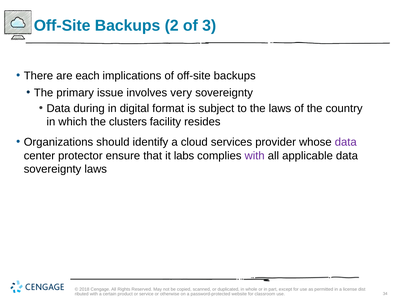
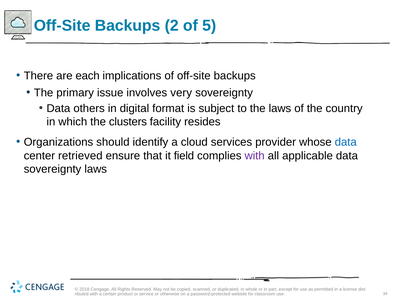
3: 3 -> 5 (209, 26)
during: during -> others (89, 108)
data colour: purple -> blue (346, 142)
protector: protector -> retrieved (80, 156)
labs: labs -> field (184, 156)
